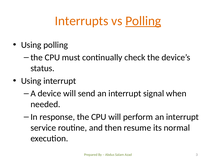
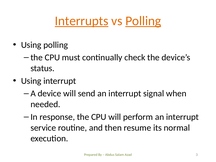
Interrupts underline: none -> present (82, 21)
